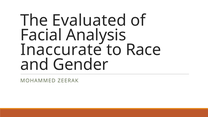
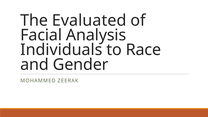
Inaccurate: Inaccurate -> Individuals (61, 50)
